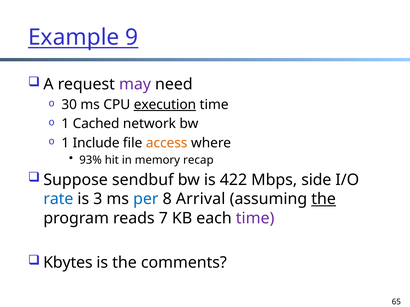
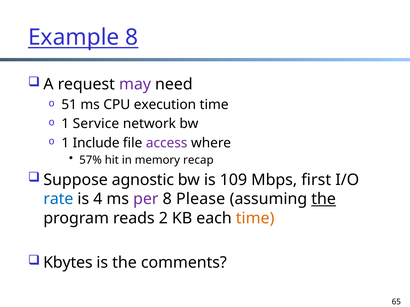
Example 9: 9 -> 8 (132, 37)
30: 30 -> 51 (69, 105)
execution underline: present -> none (165, 105)
Cached: Cached -> Service (96, 124)
access colour: orange -> purple (167, 143)
93%: 93% -> 57% (91, 160)
sendbuf: sendbuf -> agnostic (143, 180)
422: 422 -> 109 (233, 180)
side: side -> first (316, 180)
3: 3 -> 4 (98, 199)
per colour: blue -> purple (146, 199)
Arrival: Arrival -> Please (201, 199)
7: 7 -> 2 (163, 218)
time colour: purple -> orange (255, 218)
